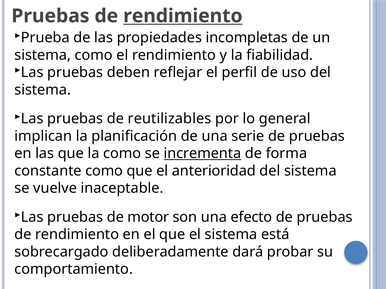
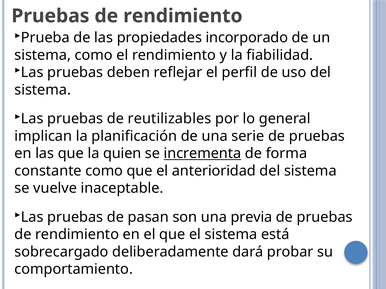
rendimiento underline: present -> none (183, 16)
incompletas: incompletas -> incorporado (247, 38)
la como: como -> quien (122, 154)
motor: motor -> pasan (148, 217)
efecto: efecto -> previa (251, 217)
